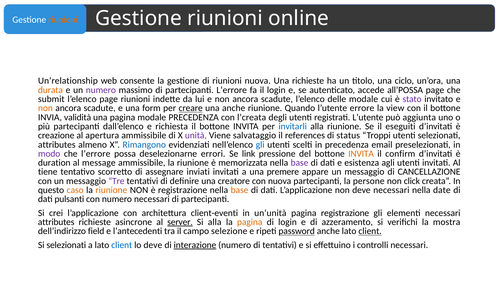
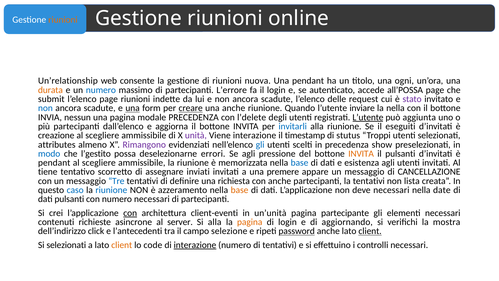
Una richieste: richieste -> pendant (308, 81)
ciclo: ciclo -> ogni (404, 81)
numero colour: purple -> blue (101, 90)
delle modale: modale -> request (364, 99)
non colour: orange -> blue (45, 108)
una underline: none -> present (133, 108)
errore: errore -> inviare (362, 108)
la view: view -> nella (395, 108)
validità: validità -> nessun (78, 117)
l’creata: l’creata -> l’delete (252, 117)
L’utente underline: none -> present (368, 117)
richiesta: richiesta -> aggiorna (172, 126)
apertura: apertura -> scegliere (102, 135)
Viene salvataggio: salvataggio -> interazione (255, 135)
references: references -> timestamp (305, 135)
status: status -> stutus (348, 135)
Rimangono colour: blue -> purple (144, 144)
email: email -> show (382, 144)
modo colour: purple -> blue (49, 154)
che l’errore: l’errore -> l’gestito (96, 154)
Se link: link -> agli (249, 154)
il confirm: confirm -> pulsanti (400, 154)
duration: duration -> pendant (54, 163)
message: message -> scegliere (99, 163)
base colour: purple -> blue (300, 163)
Tre colour: purple -> blue (116, 181)
creatore: creatore -> richiesta (234, 181)
con nuova: nuova -> anche (280, 181)
la persone: persone -> tentativi (369, 181)
click: click -> lista (412, 181)
caso colour: orange -> blue (75, 190)
riunione colour: orange -> blue (111, 190)
è registrazione: registrazione -> azzeramento (183, 190)
con underline: none -> present (130, 213)
pagina registrazione: registrazione -> partecipante (345, 213)
attributes: attributes -> contenuti (56, 222)
server underline: present -> none (180, 222)
azzeramento: azzeramento -> aggiornando (347, 222)
field: field -> click (96, 231)
client colour: blue -> orange (122, 245)
lo deve: deve -> code (153, 245)
